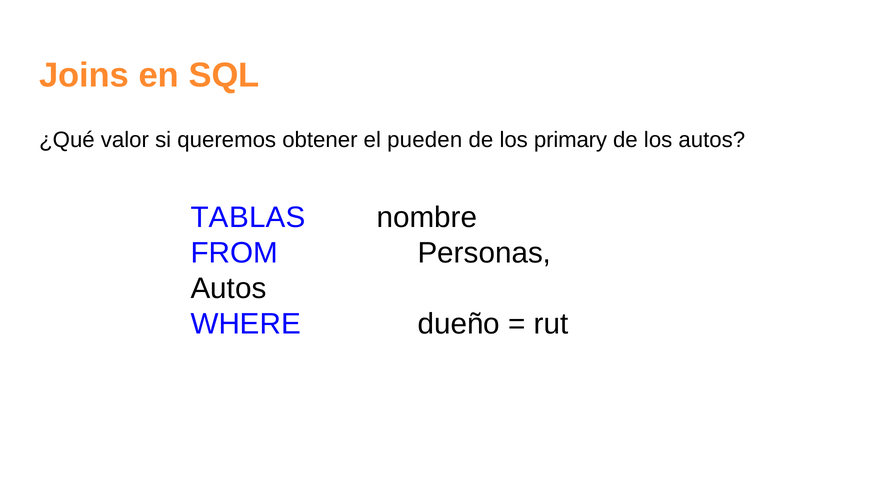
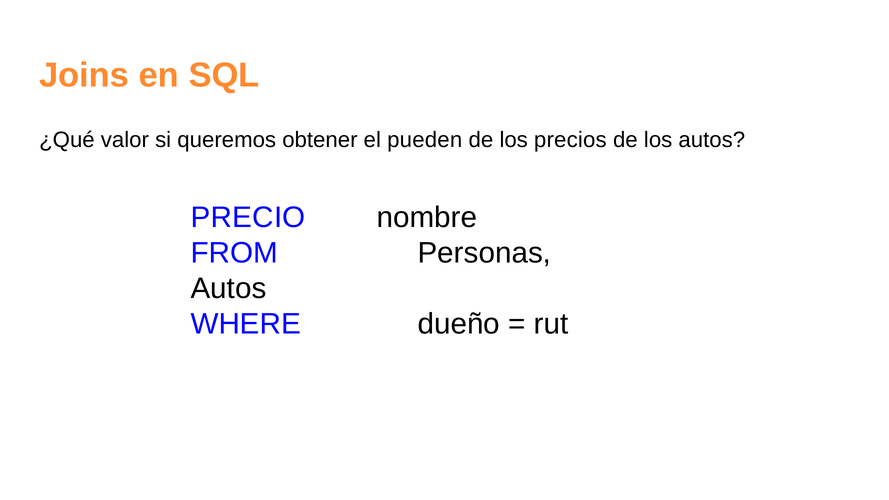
primary: primary -> precios (570, 140)
TABLAS: TABLAS -> PRECIO (248, 218)
